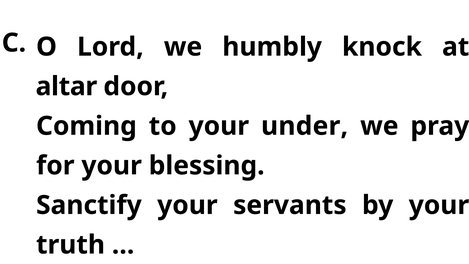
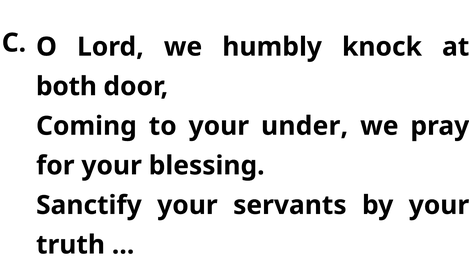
altar: altar -> both (66, 86)
